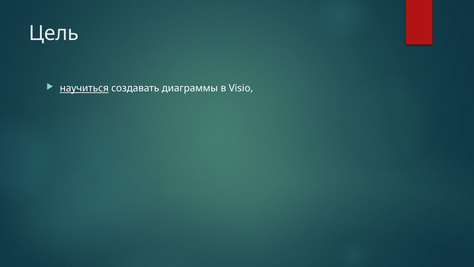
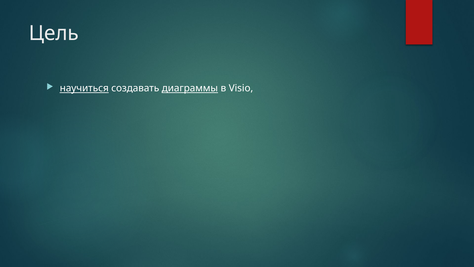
диаграммы underline: none -> present (190, 88)
